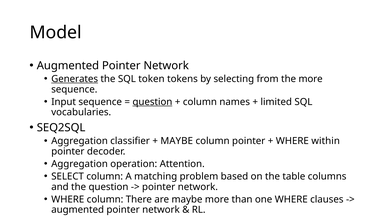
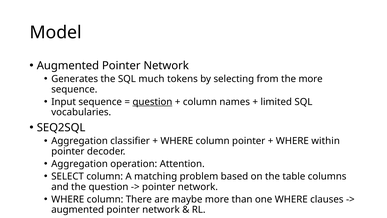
Generates underline: present -> none (75, 79)
token: token -> much (151, 79)
MAYBE: MAYBE -> WHERE (177, 141)
